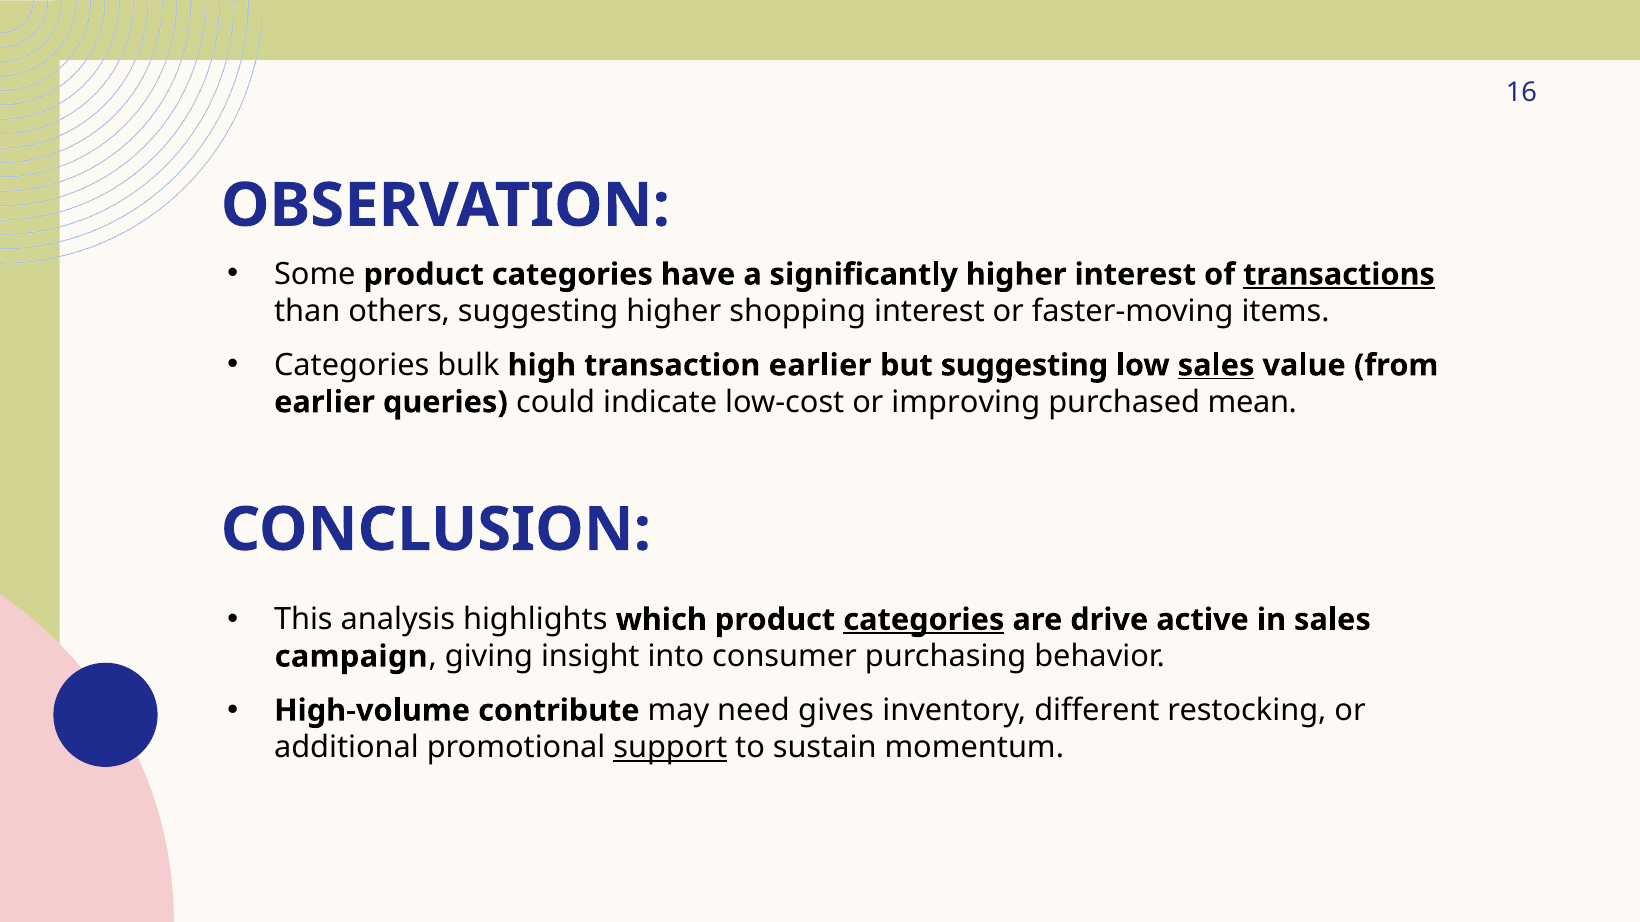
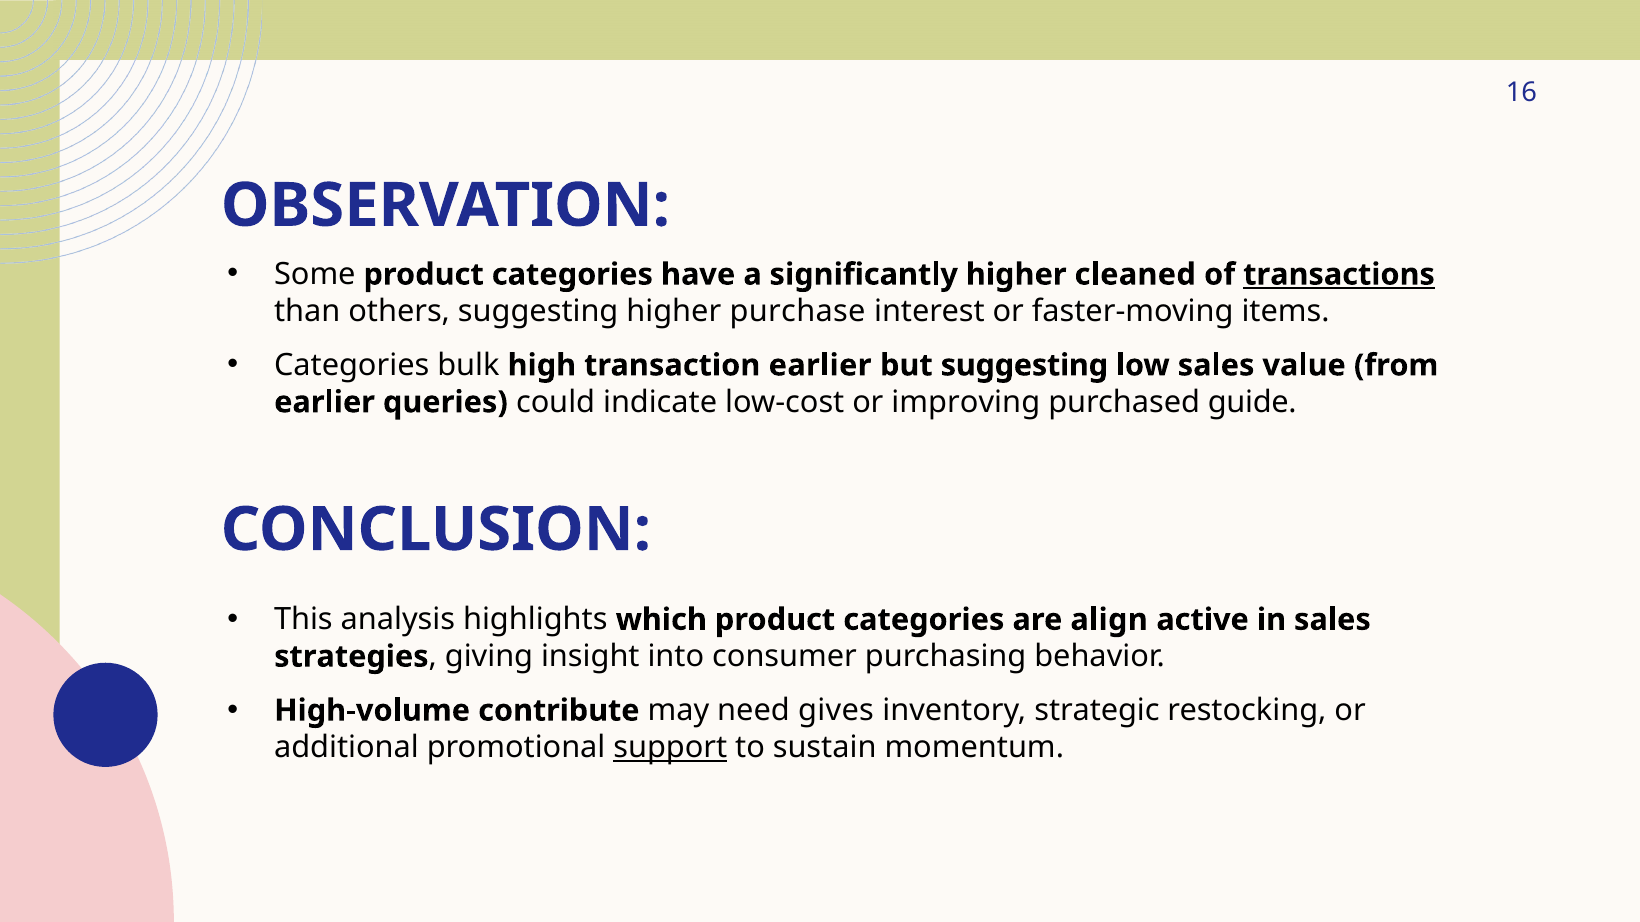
higher interest: interest -> cleaned (1135, 275)
shopping: shopping -> purchase (798, 312)
sales underline: present -> none (1216, 366)
mean: mean -> guide (1252, 402)
categories underline: present -> none (924, 620)
drive: drive -> align (1109, 620)
campaign: campaign -> strategies (351, 657)
different: different -> strategic (1097, 711)
